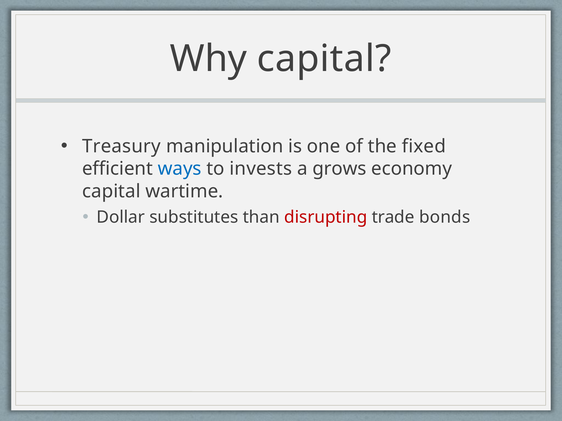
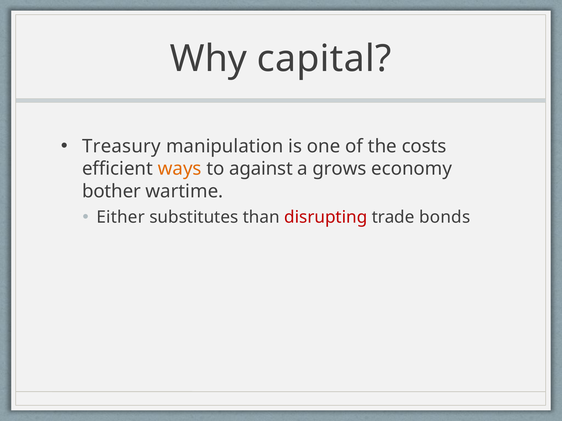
fixed: fixed -> costs (424, 147)
ways colour: blue -> orange (180, 169)
invests: invests -> against (261, 169)
capital: capital -> bother (111, 191)
Dollar: Dollar -> Either (121, 218)
